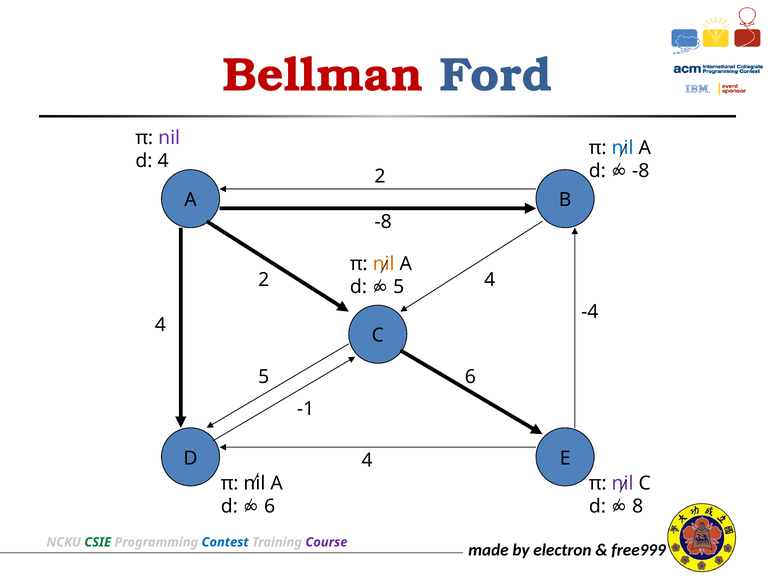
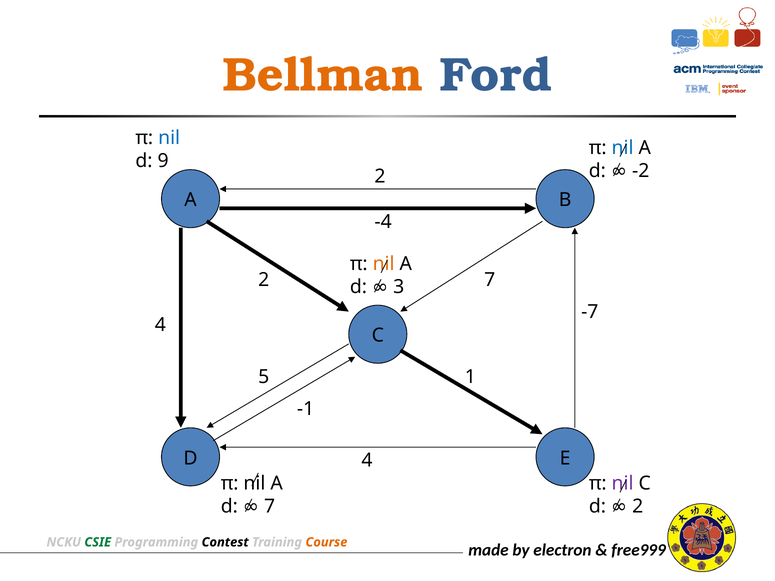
Bellman colour: red -> orange (323, 75)
nil colour: purple -> blue (169, 138)
d 4: 4 -> 9 (163, 161)
d -8: -8 -> -2 (641, 171)
-8: -8 -> -4 (383, 222)
2 4: 4 -> 7 (490, 280)
d 5: 5 -> 3 (399, 287)
-4: -4 -> -7 (590, 312)
5 6: 6 -> 1 (470, 377)
d 6: 6 -> 7 (270, 507)
8: 8 -> 2 (638, 507)
Contest colour: blue -> black (225, 542)
Course colour: purple -> orange (326, 542)
